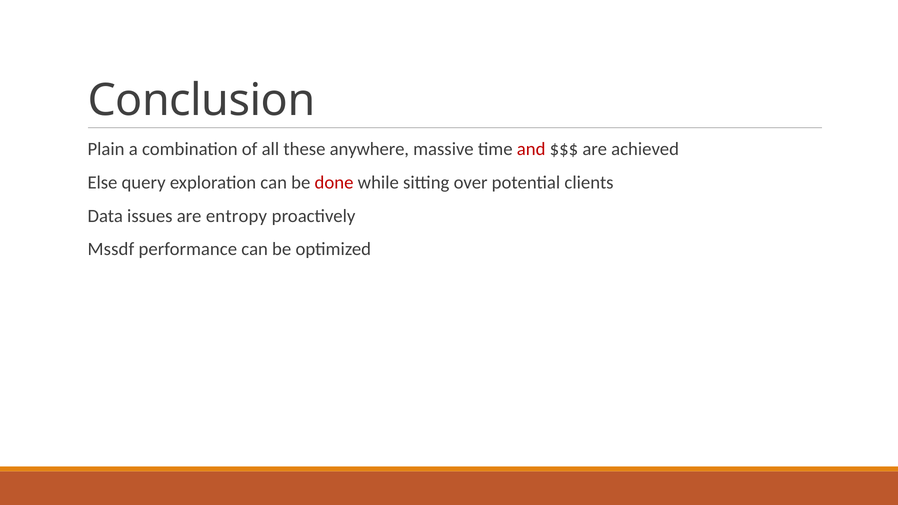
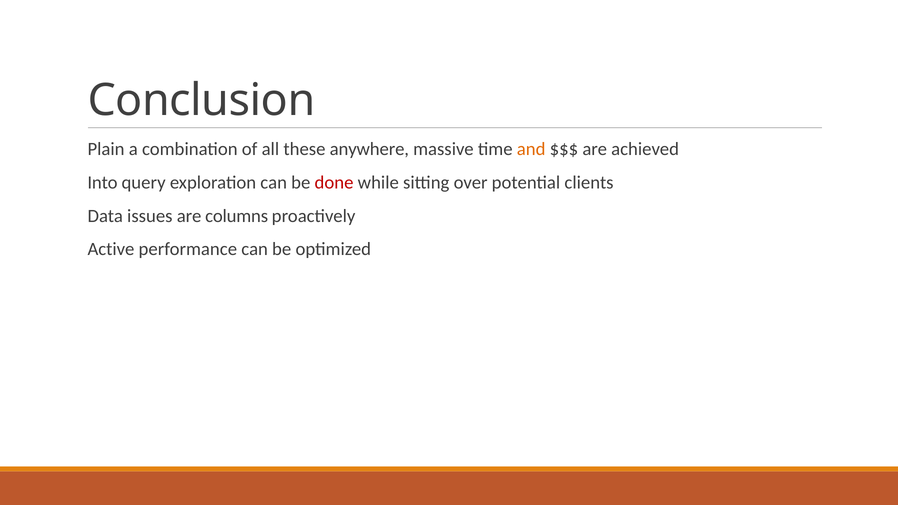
and colour: red -> orange (531, 149)
Else: Else -> Into (103, 183)
entropy: entropy -> columns (237, 216)
Mssdf: Mssdf -> Active (111, 249)
